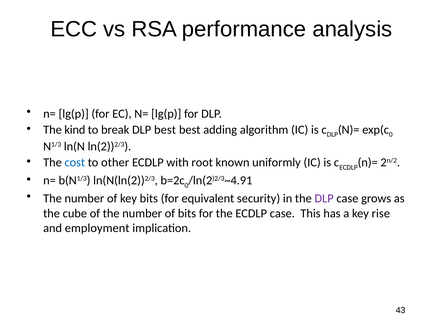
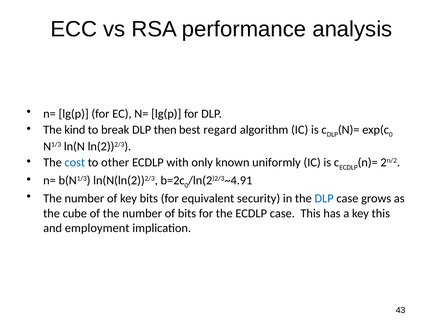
DLP best: best -> then (165, 130)
adding: adding -> regard (220, 130)
root: root -> only (202, 163)
DLP colour: purple -> blue (324, 199)
key rise: rise -> this (381, 214)
